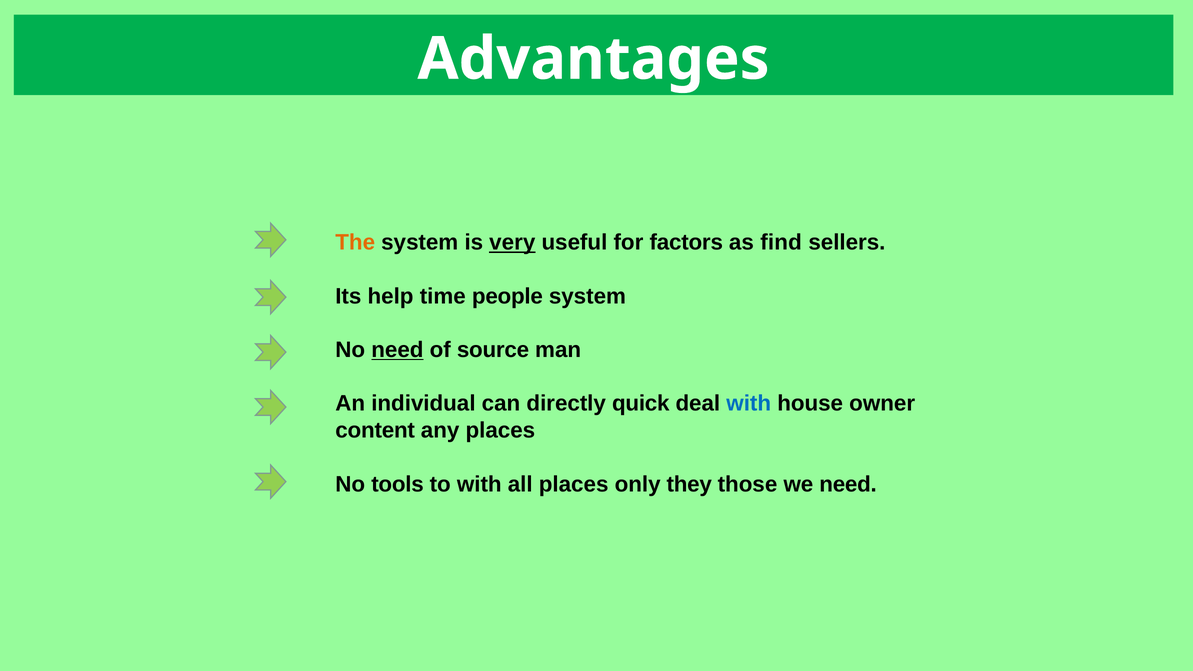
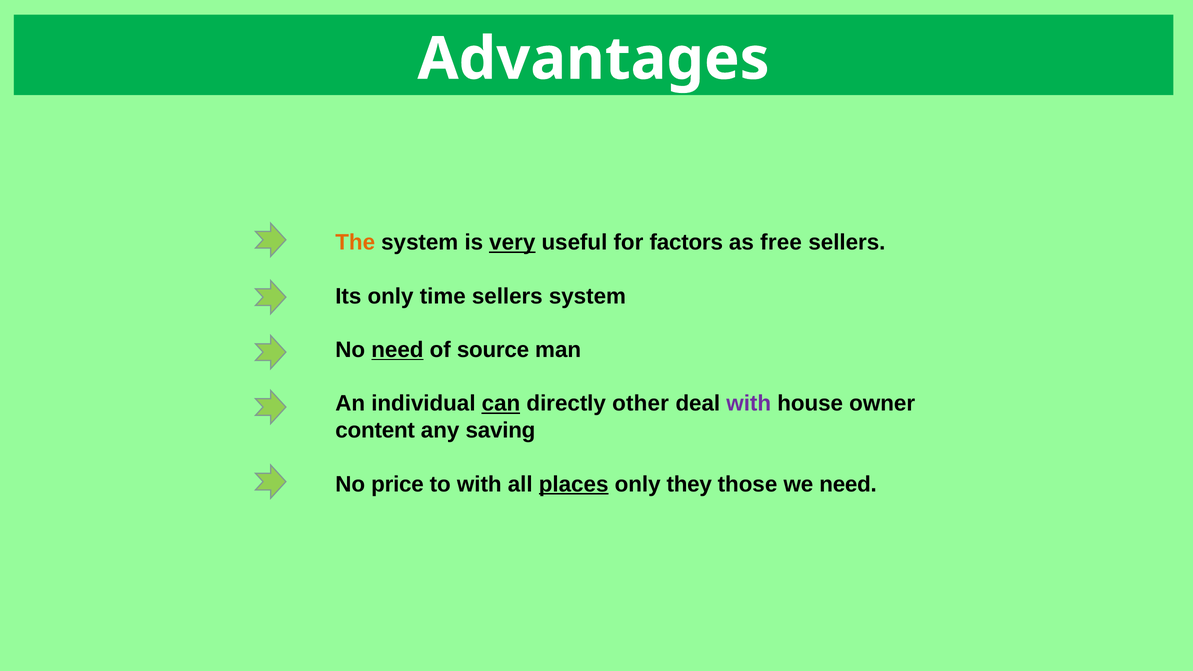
find: find -> free (781, 243)
Its help: help -> only (391, 296)
time people: people -> sellers (507, 296)
can underline: none -> present (501, 404)
quick: quick -> other (641, 404)
with colour: blue -> purple (749, 404)
any places: places -> saving (500, 430)
tools: tools -> price (397, 484)
places underline: none -> present (574, 484)
